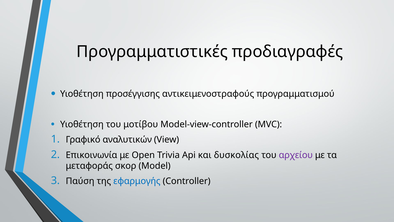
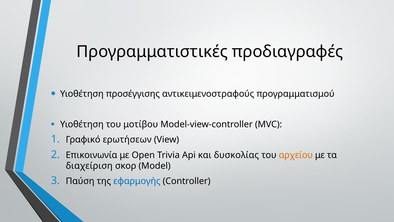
αναλυτικών: αναλυτικών -> ερωτήσεων (127, 139)
αρχείου colour: purple -> orange (296, 155)
μεταφοράς: μεταφοράς -> διαχείριση (89, 166)
